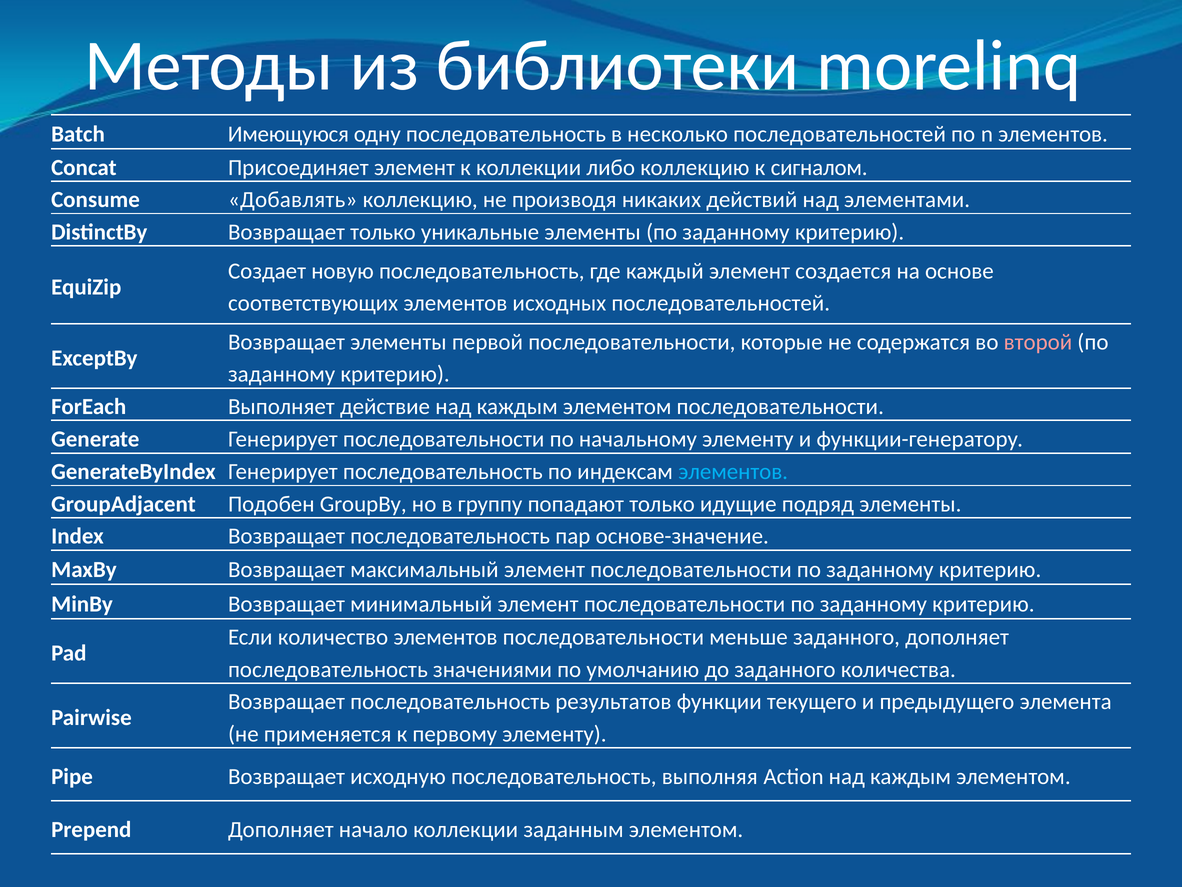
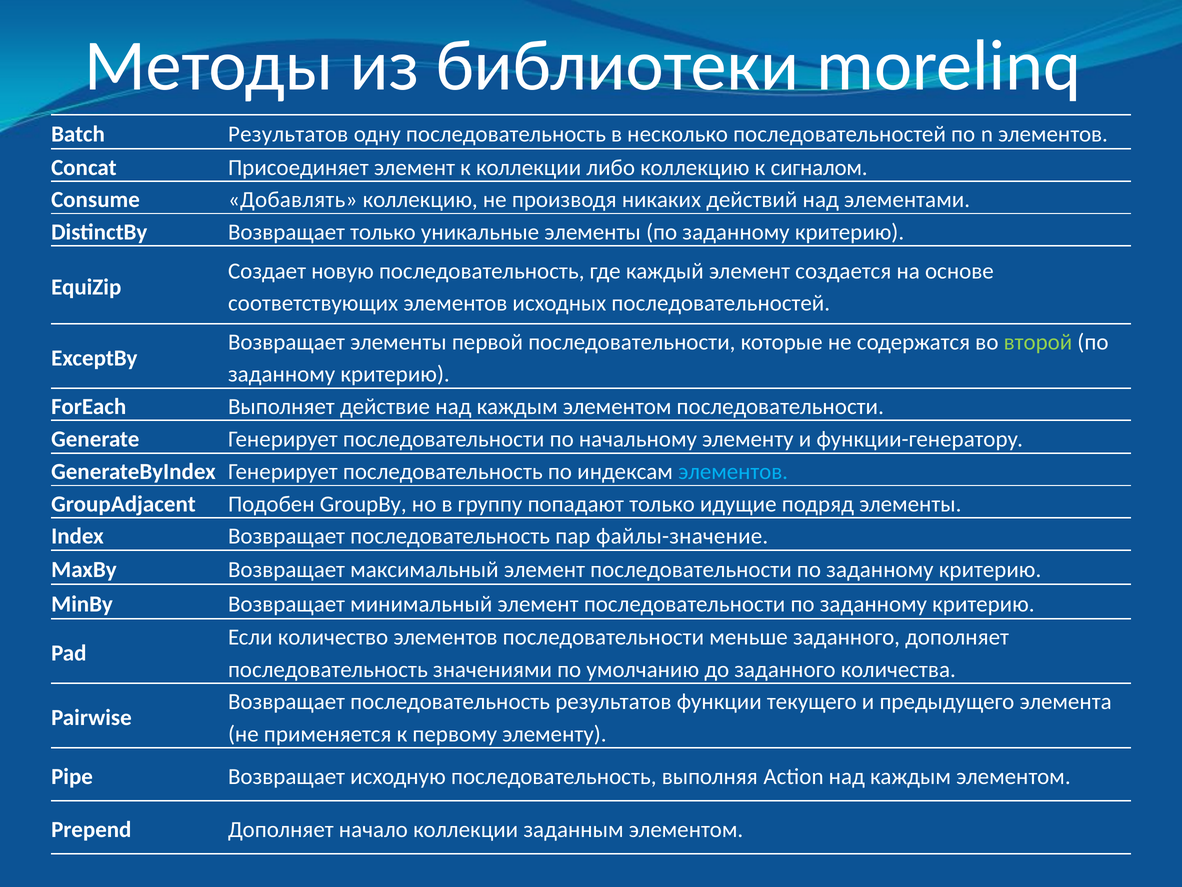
Batch Имеющуюся: Имеющуюся -> Результатов (288, 134)
второй colour: pink -> light green (1038, 342)
основе-значение: основе-значение -> файлы-значение (682, 536)
